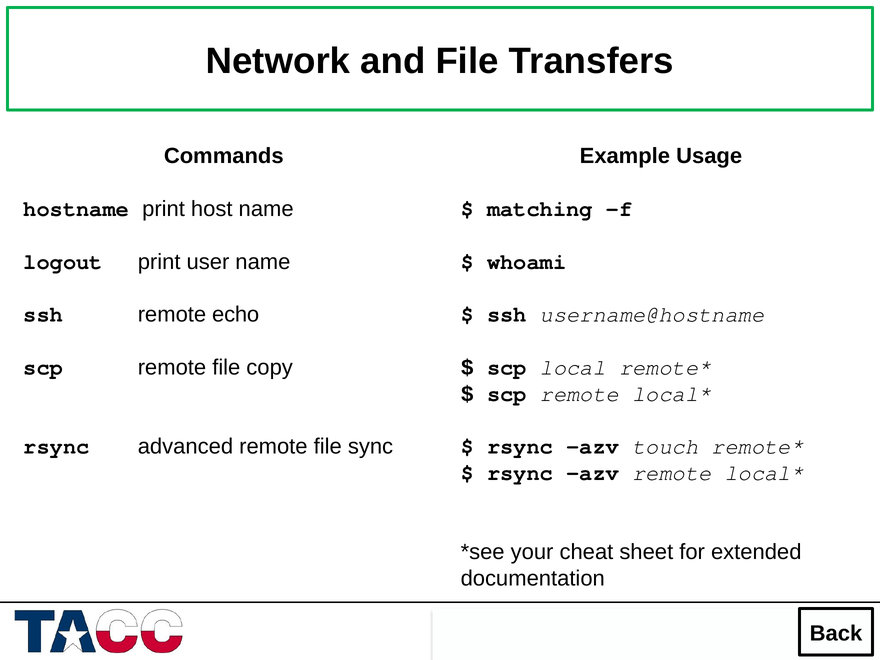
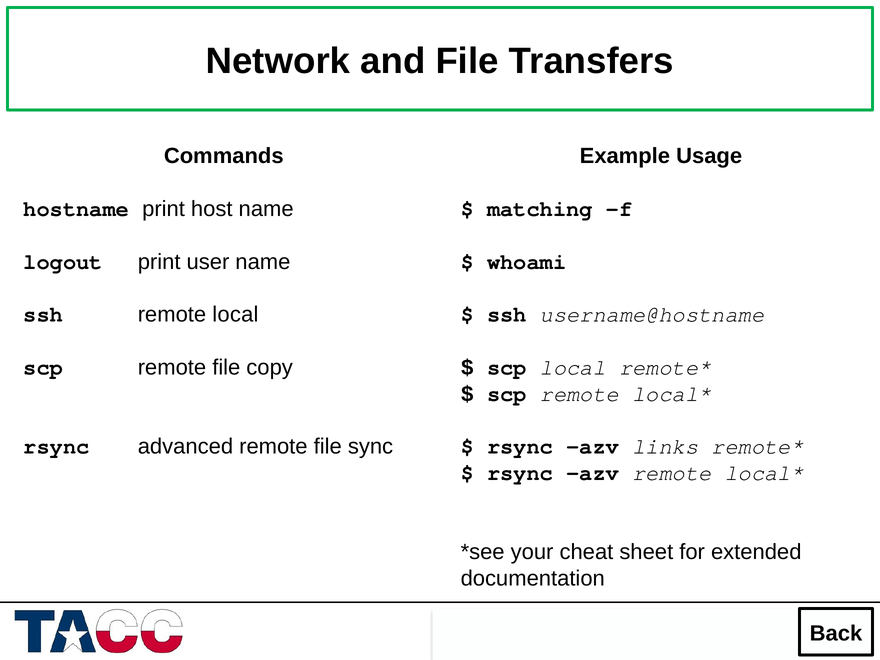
remote echo: echo -> local (235, 315)
touch: touch -> links (665, 447)
